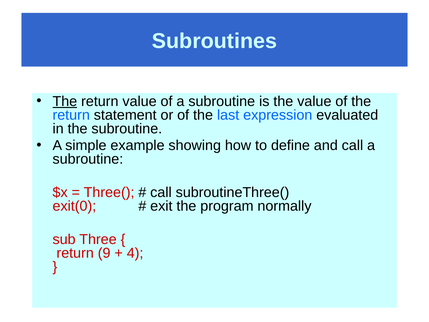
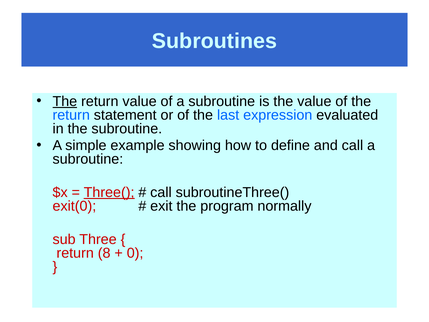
Three( underline: none -> present (109, 192)
9: 9 -> 8 (104, 253)
4: 4 -> 0 (135, 253)
